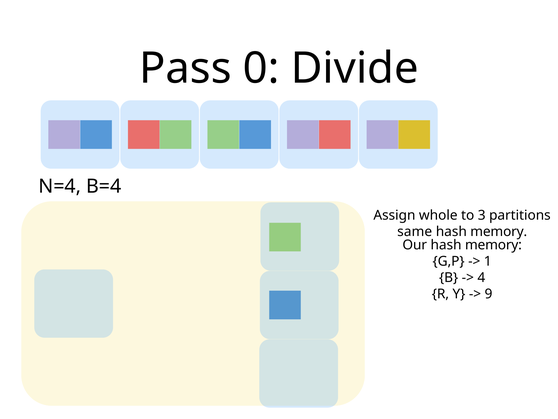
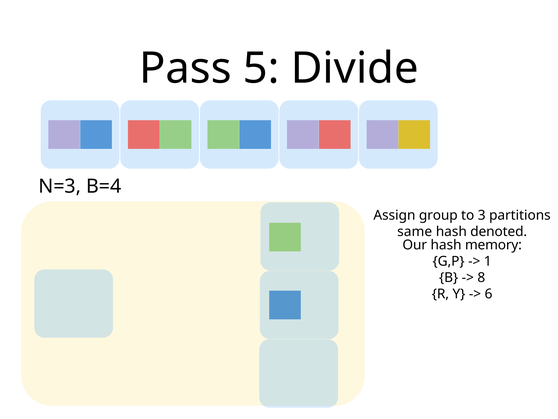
0: 0 -> 5 (261, 68)
N=4: N=4 -> N=3 (60, 186)
whole: whole -> group (438, 215)
memory: memory -> denoted (499, 232)
4: 4 -> 8 (481, 277)
9: 9 -> 6 (489, 294)
